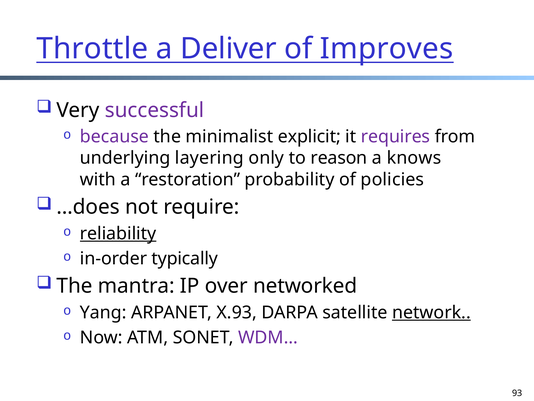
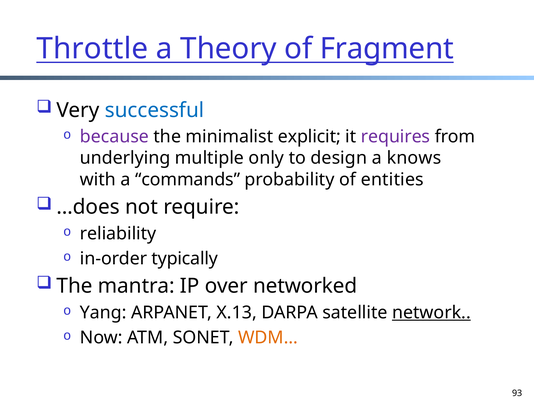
Deliver: Deliver -> Theory (228, 49)
Improves: Improves -> Fragment (387, 49)
successful colour: purple -> blue (155, 110)
layering: layering -> multiple (209, 158)
reason: reason -> design (339, 158)
restoration: restoration -> commands (188, 179)
policies: policies -> entities (392, 179)
reliability underline: present -> none (118, 233)
X.93: X.93 -> X.13 (237, 312)
WDM… colour: purple -> orange (268, 337)
